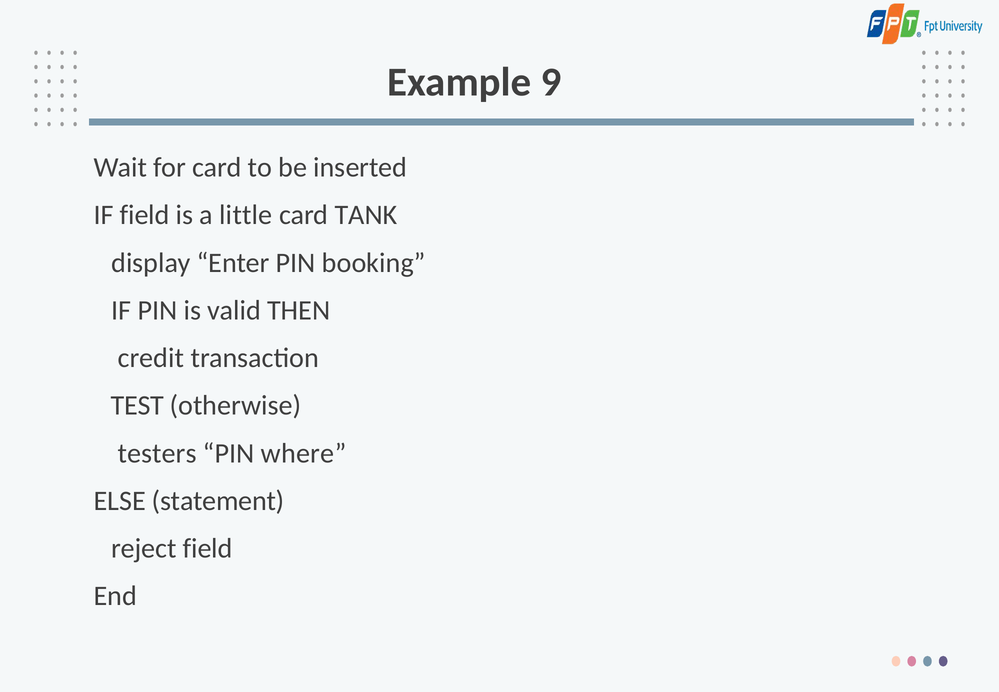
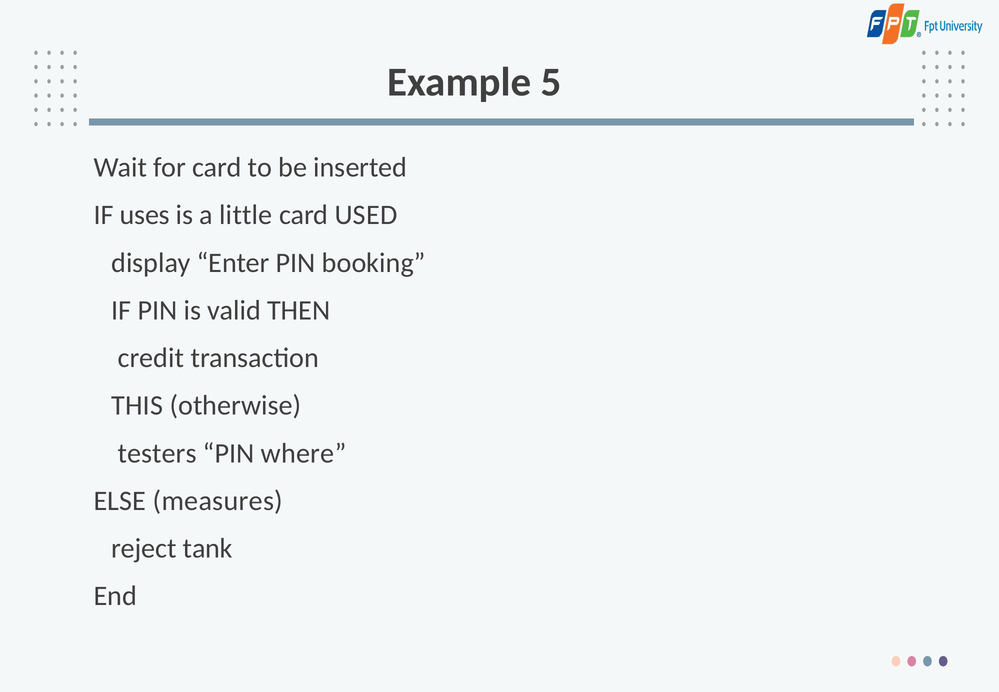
9: 9 -> 5 (551, 82)
IF field: field -> uses (145, 215)
TANK: TANK -> USED (366, 215)
TEST: TEST -> THIS (137, 405)
statement: statement -> measures (218, 501)
reject field: field -> tank (208, 548)
